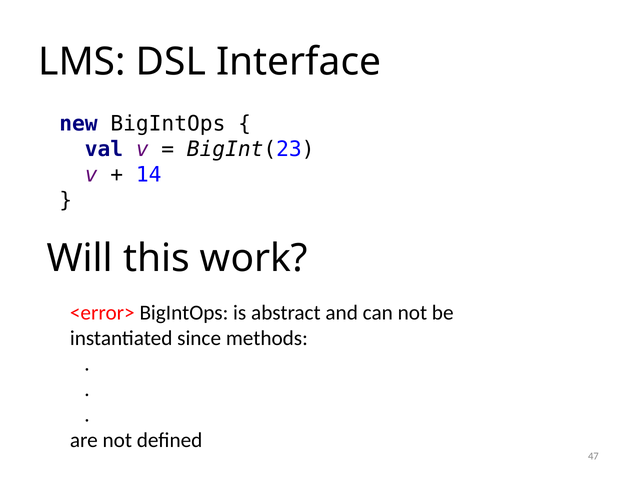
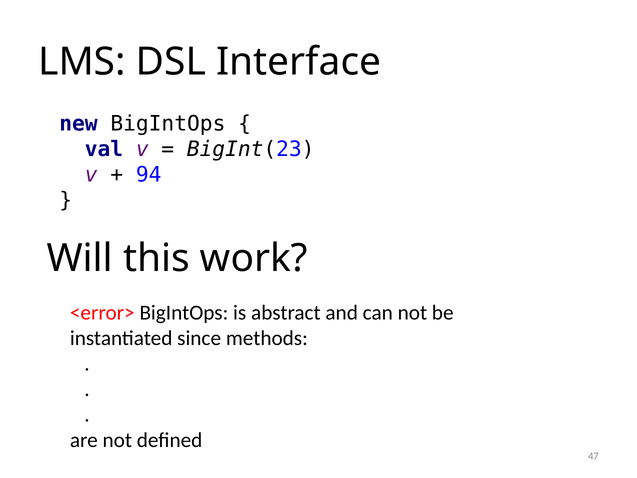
14: 14 -> 94 (149, 174)
